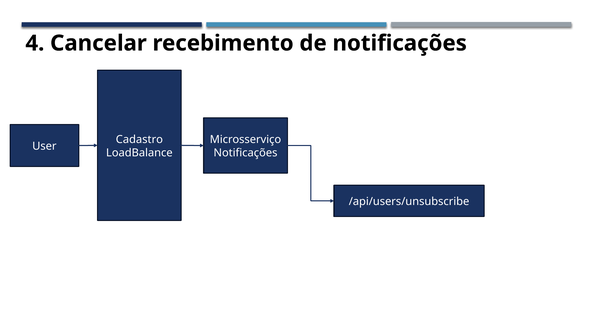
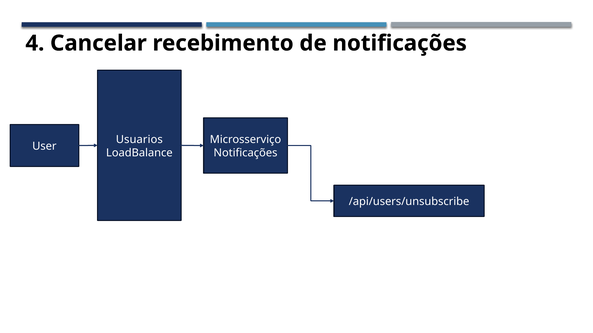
Cadastro: Cadastro -> Usuarios (139, 140)
